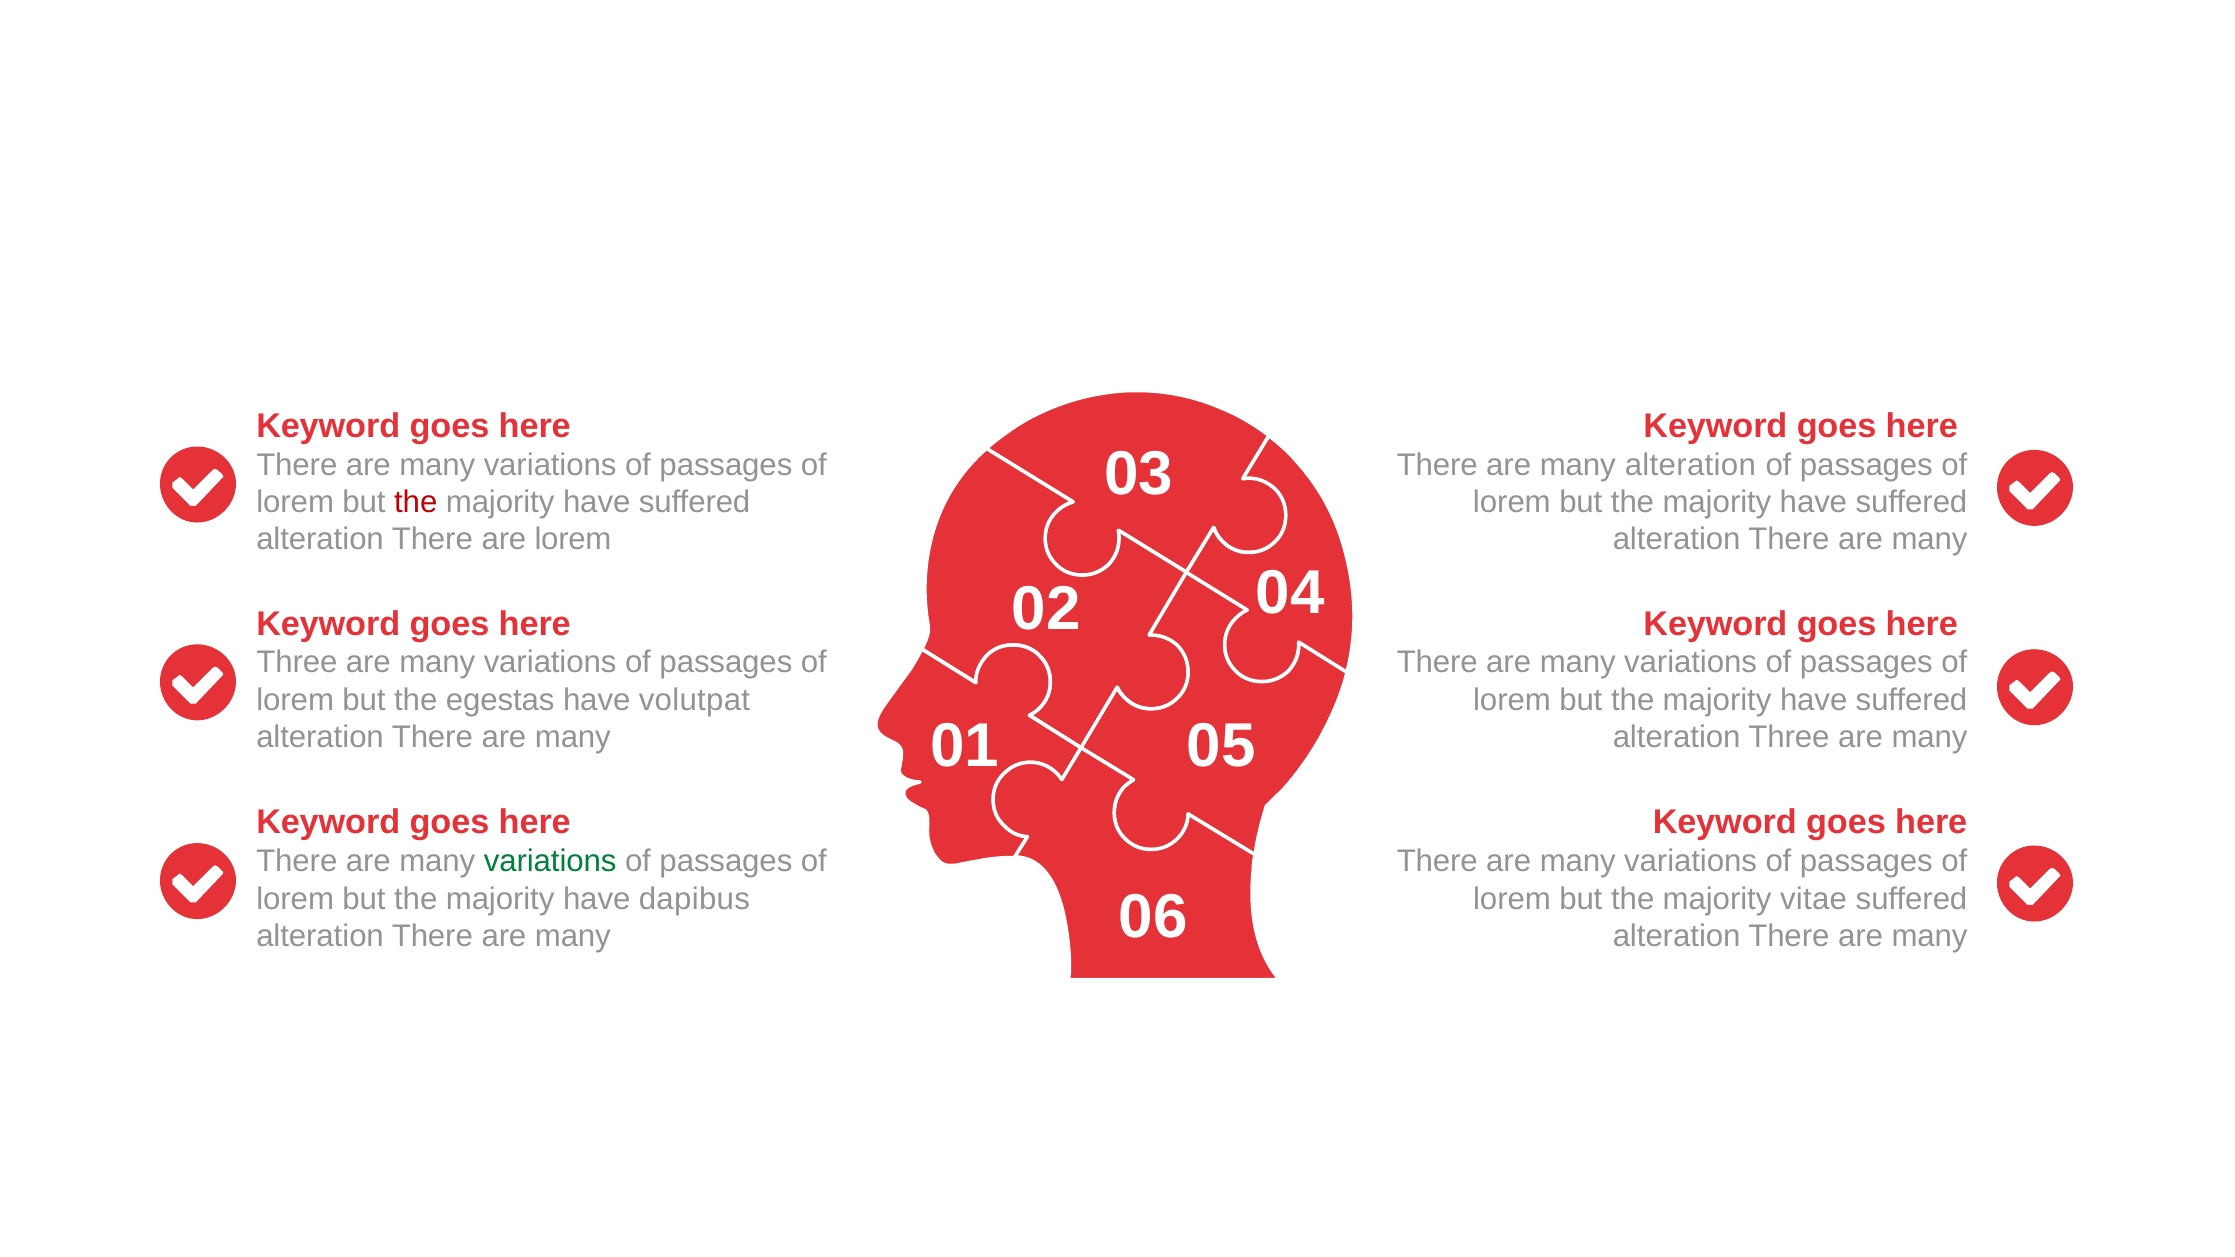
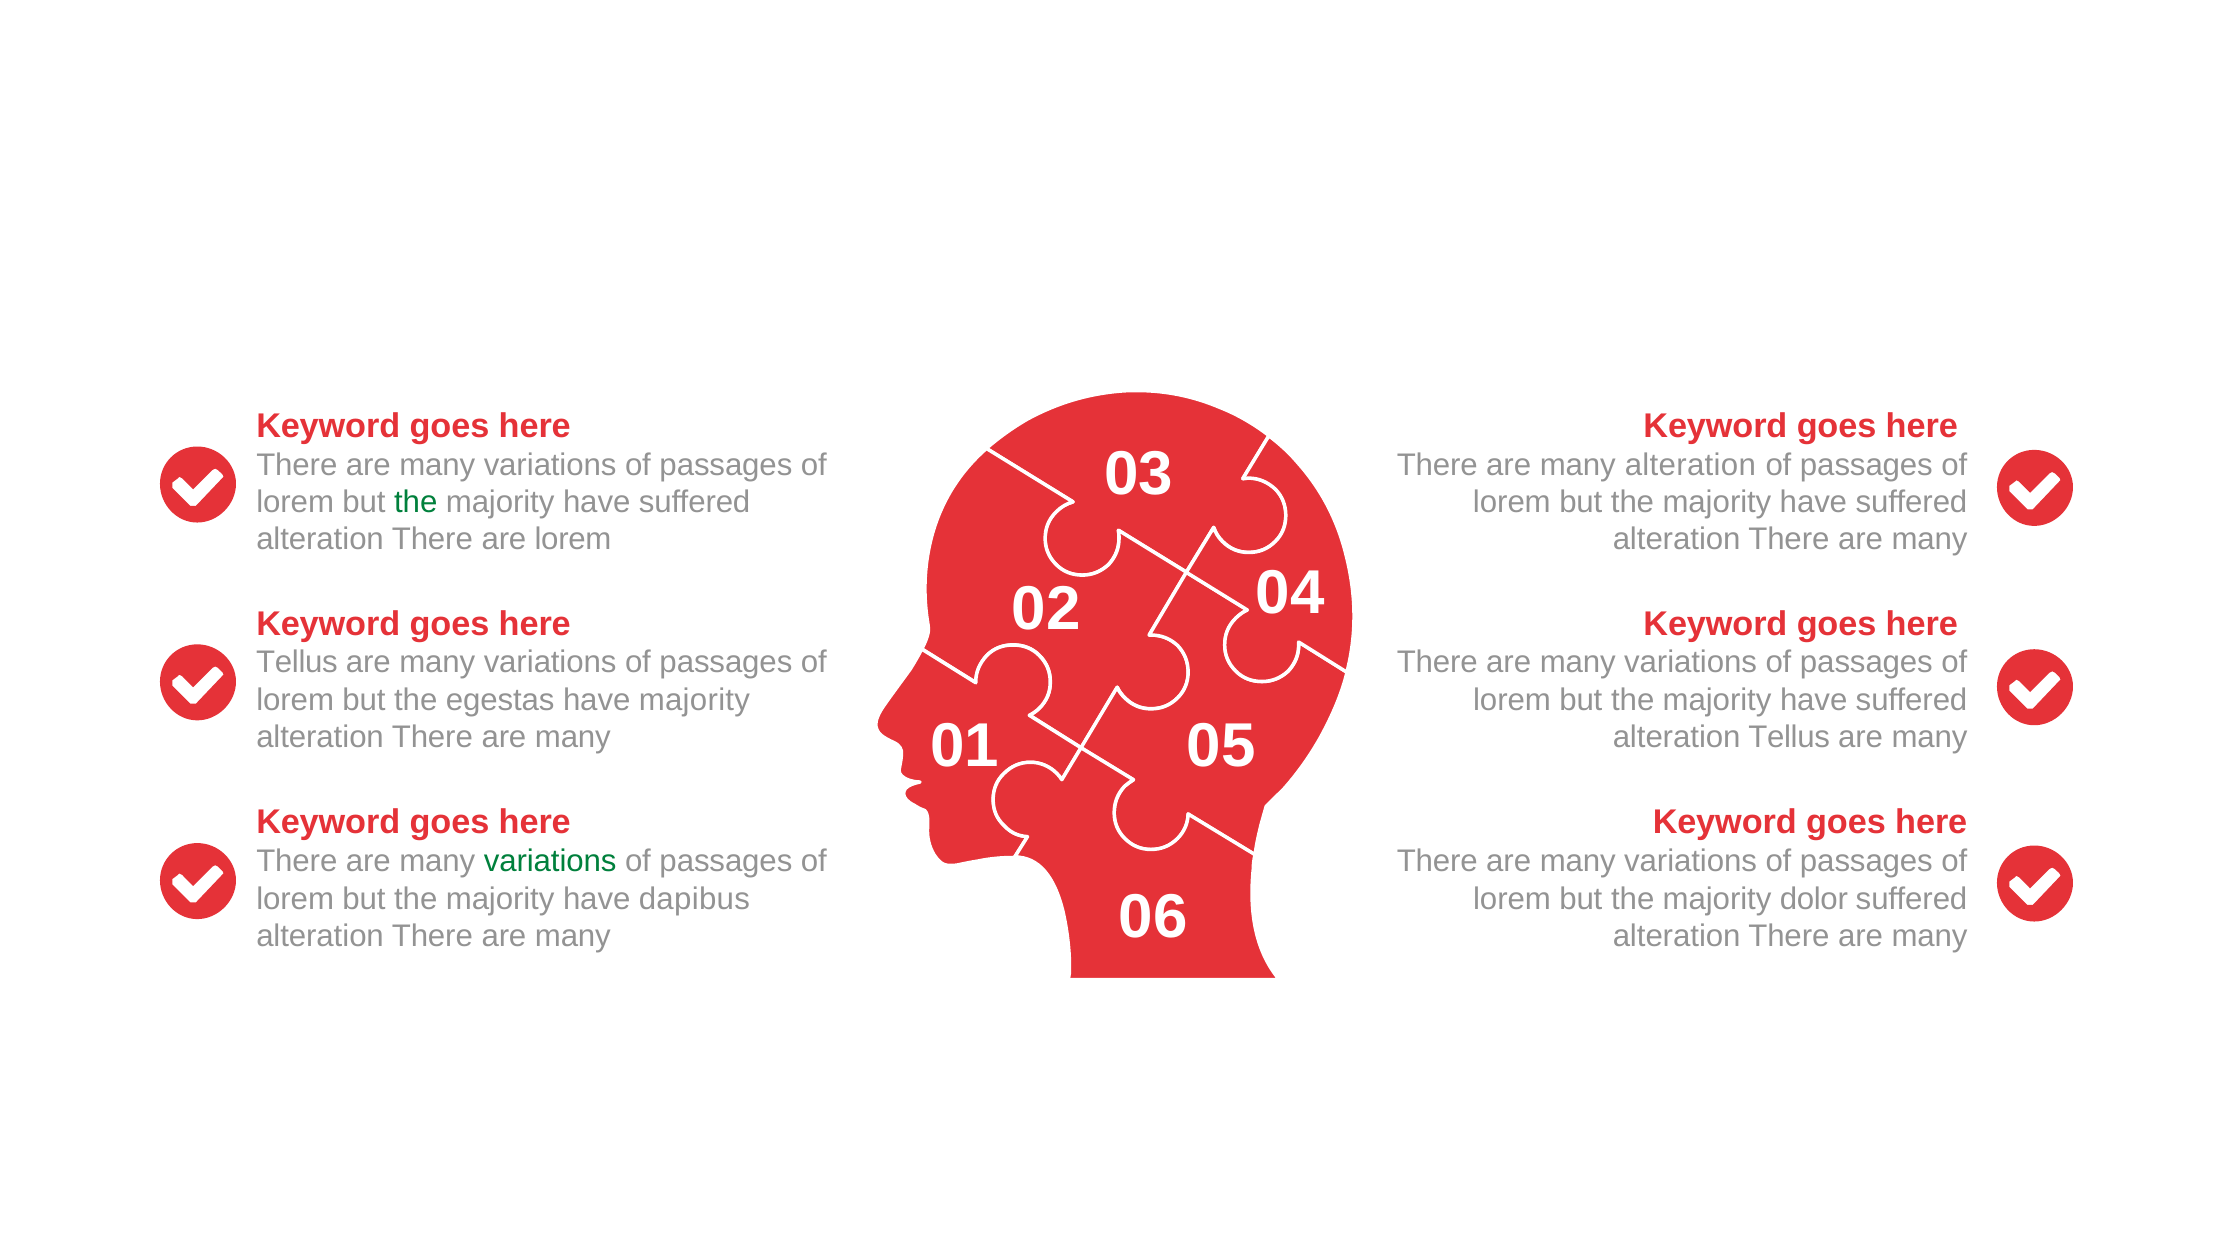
the colour: red -> green (416, 502)
Three: Three -> Tellus (297, 663)
volutpat: volutpat -> majority (694, 700)
alteration Three: Three -> Tellus (1789, 737)
vitae: vitae -> dolor (1814, 899)
